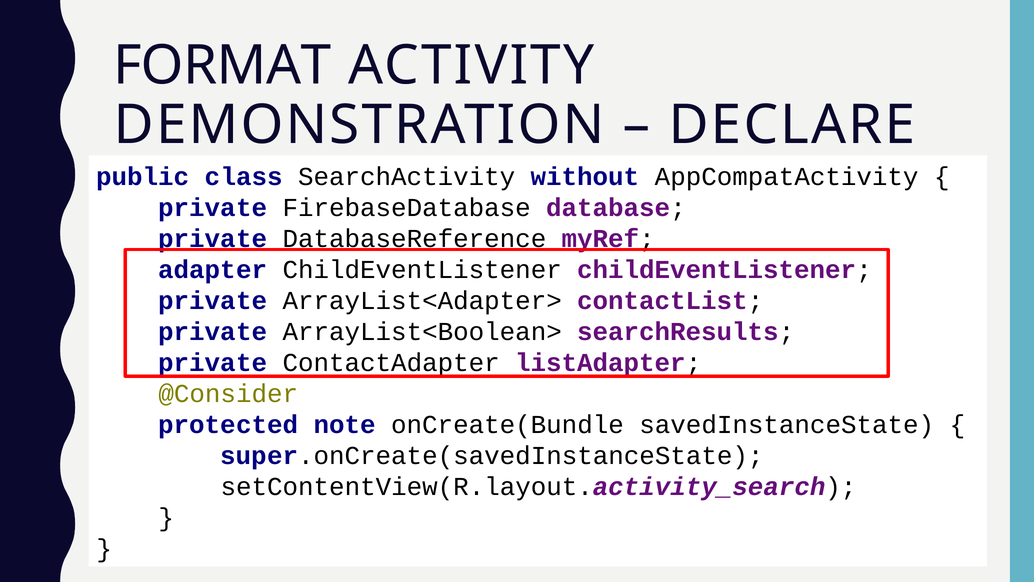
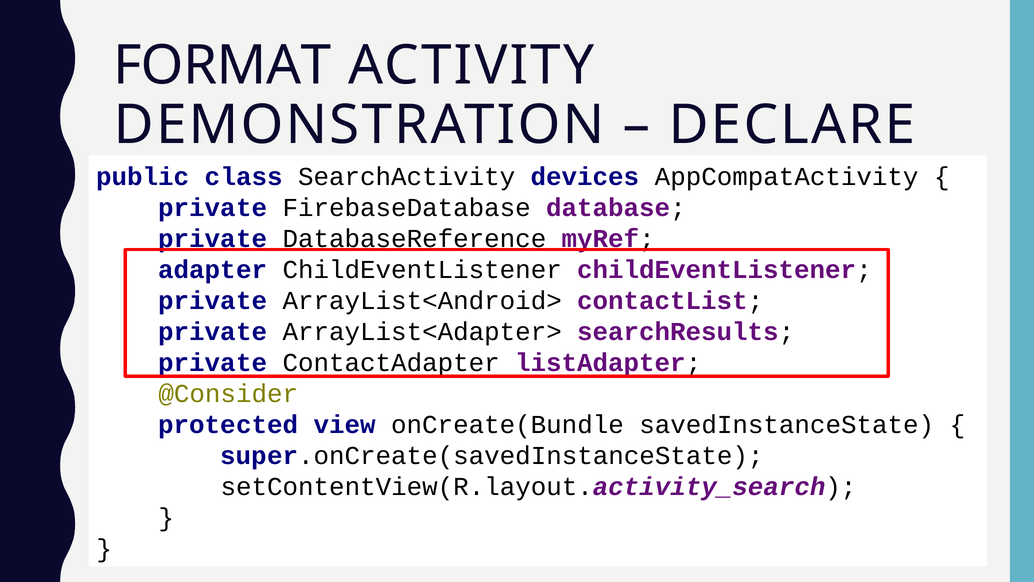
without: without -> devices (585, 176)
ArrayList<Adapter>: ArrayList<Adapter> -> ArrayList<Android> (422, 300)
ArrayList<Boolean>: ArrayList<Boolean> -> ArrayList<Adapter> (422, 331)
note: note -> view (345, 425)
